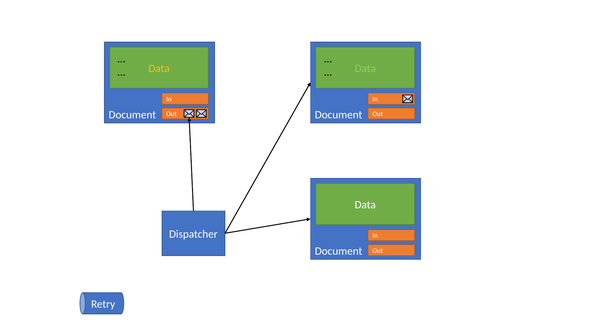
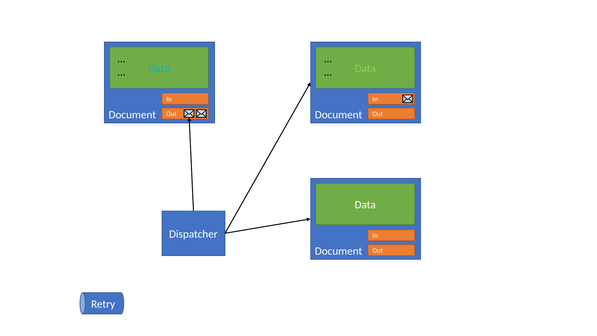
Data colour: yellow -> light blue (159, 68)
